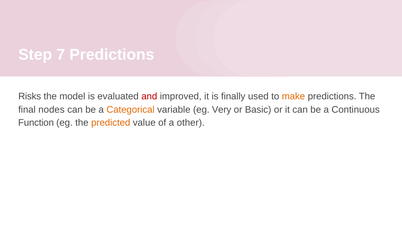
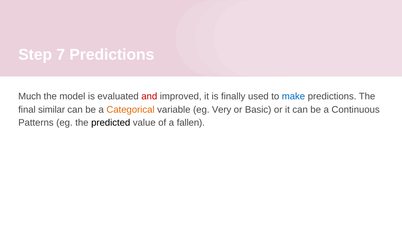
Risks: Risks -> Much (30, 97)
make colour: orange -> blue (293, 97)
nodes: nodes -> similar (52, 110)
Function: Function -> Patterns (36, 123)
predicted colour: orange -> black (111, 123)
other: other -> fallen (191, 123)
